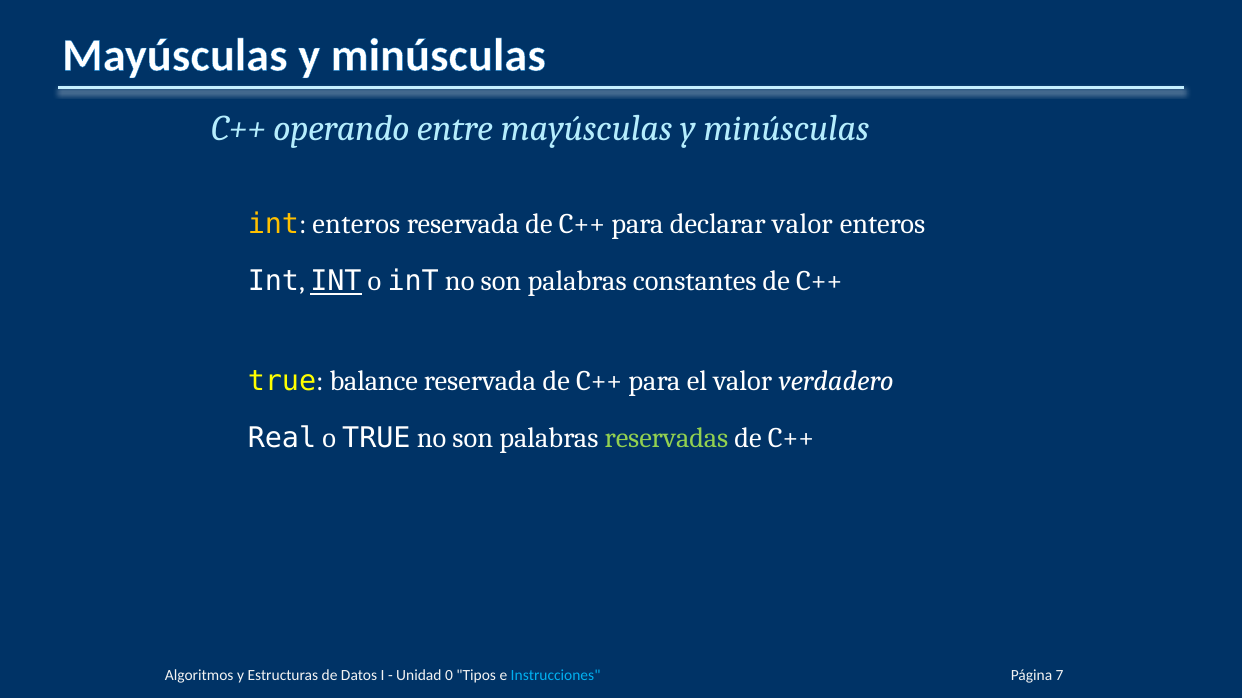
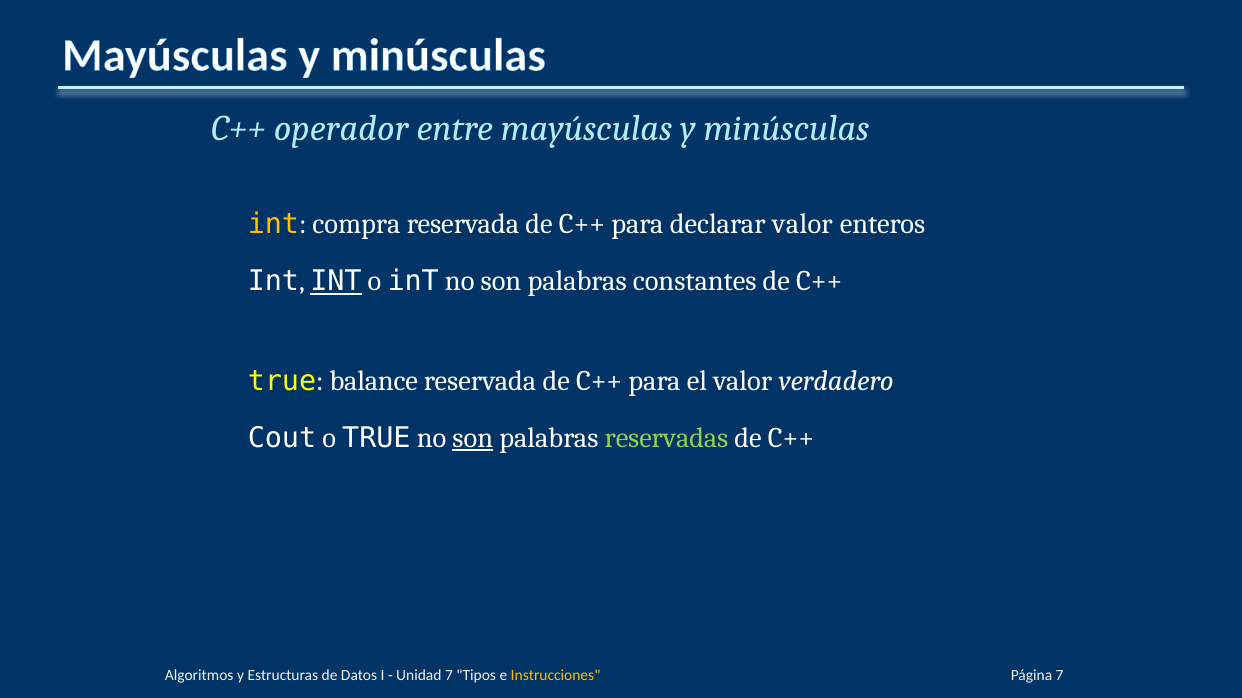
operando: operando -> operador (341, 129)
int enteros: enteros -> compra (357, 224)
Real: Real -> Cout (282, 438)
son underline: none -> present (473, 438)
Unidad 0: 0 -> 7 (449, 676)
Instrucciones colour: light blue -> yellow (556, 676)
